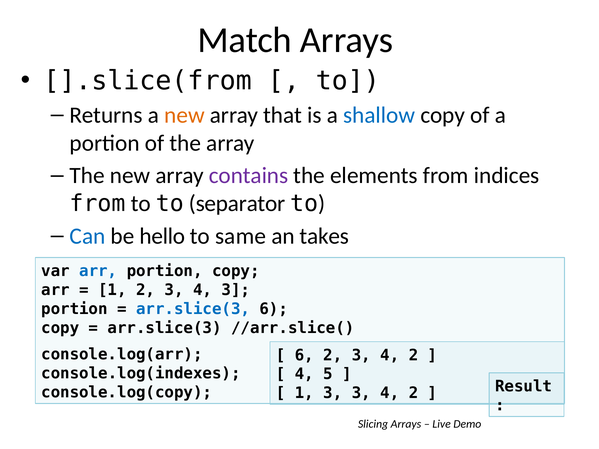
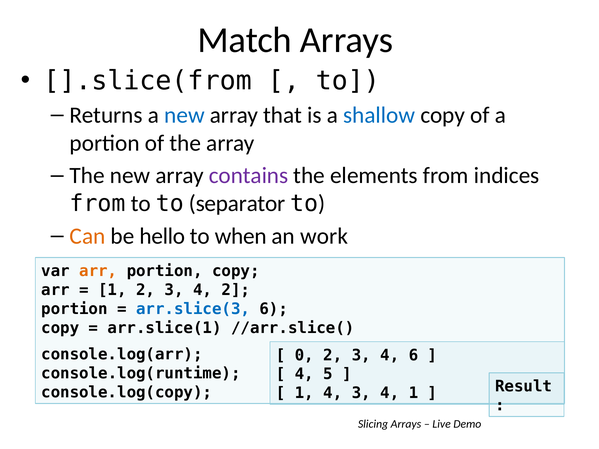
new colour: orange -> blue (184, 115)
Can colour: blue -> orange (88, 236)
same: same -> when (241, 236)
takes: takes -> work (324, 236)
arr colour: blue -> orange (98, 271)
4 3: 3 -> 2 (236, 290)
arr.slice(3: arr.slice(3 -> arr.slice(1 (165, 328)
6: 6 -> 0 (304, 355)
2 3 4 2: 2 -> 6 (413, 355)
console.log(indexes: console.log(indexes -> console.log(runtime (141, 373)
1 3: 3 -> 4 (333, 393)
2: 2 -> 1 (413, 393)
